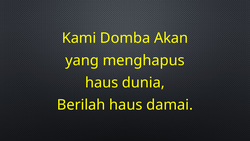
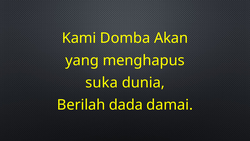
haus: haus -> suka (102, 82)
Berilah haus: haus -> dada (126, 105)
